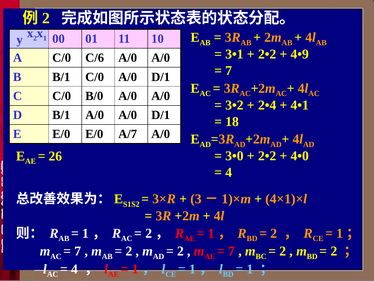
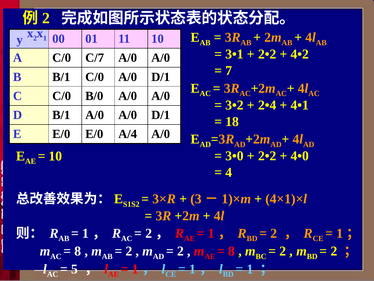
4•9: 4•9 -> 4•2 (300, 54)
C/6: C/6 -> C/7 (95, 58)
A/7: A/7 -> A/4 (128, 134)
26: 26 -> 10 (55, 156)
7: 7 -> 8 (78, 251)
7: 7 -> 8 (232, 251)
4: 4 -> 5 (74, 269)
